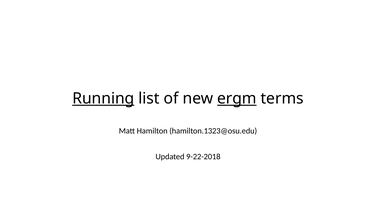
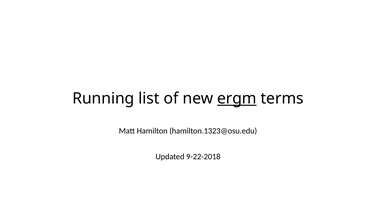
Running underline: present -> none (103, 98)
